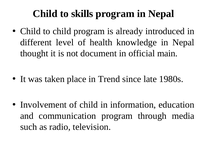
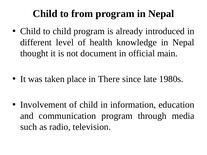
skills: skills -> from (82, 14)
Trend: Trend -> There (109, 79)
